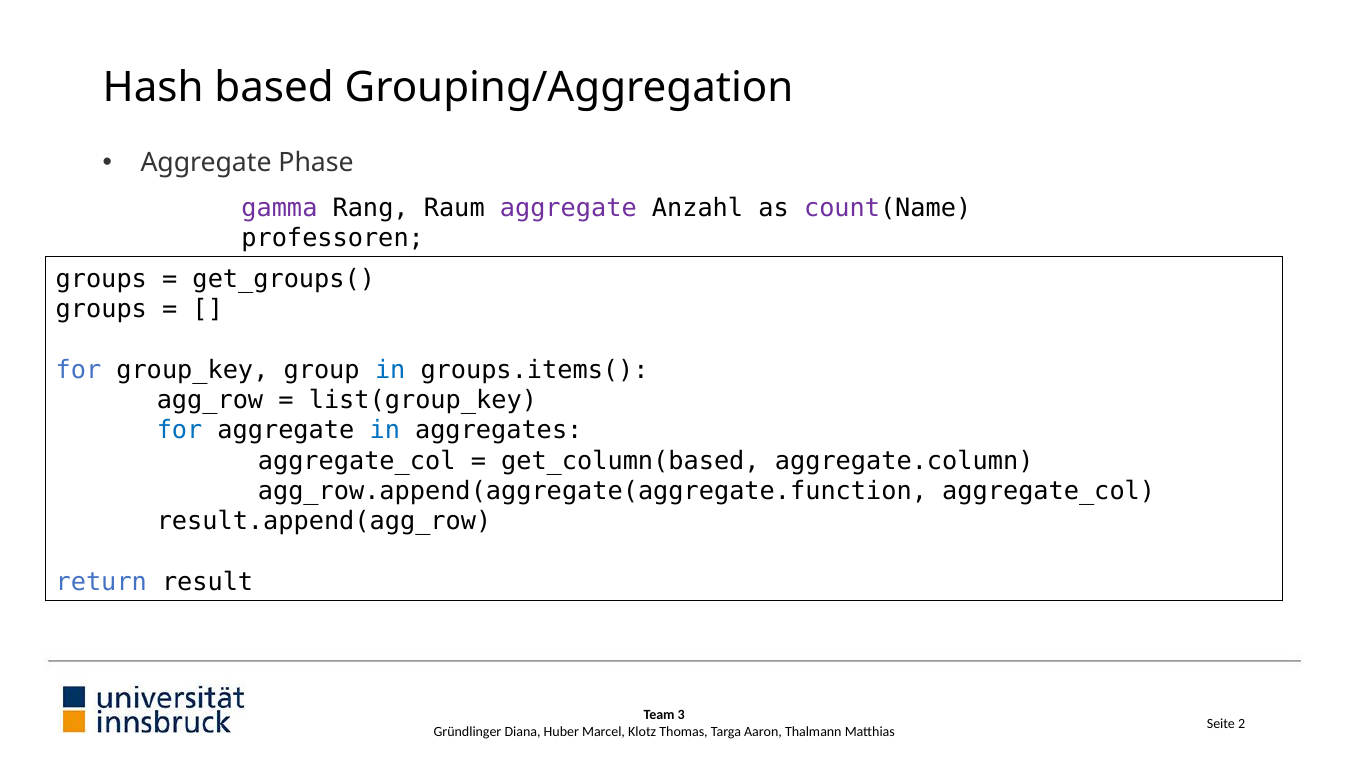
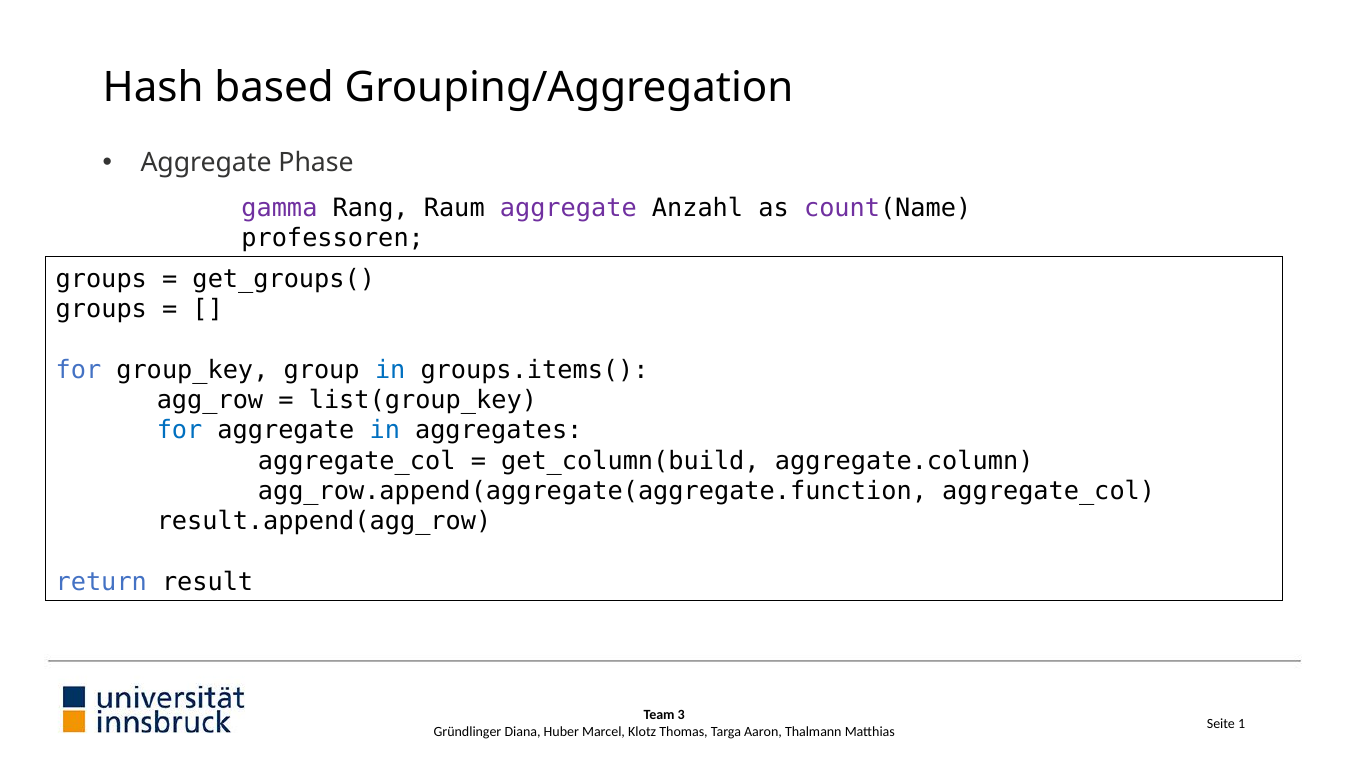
get_column(based: get_column(based -> get_column(build (630, 461)
2: 2 -> 1 (1242, 724)
